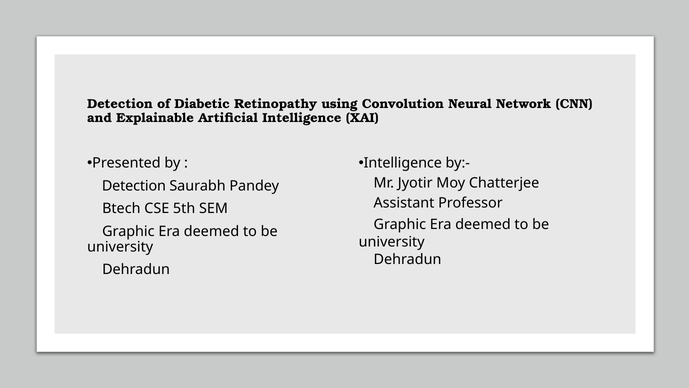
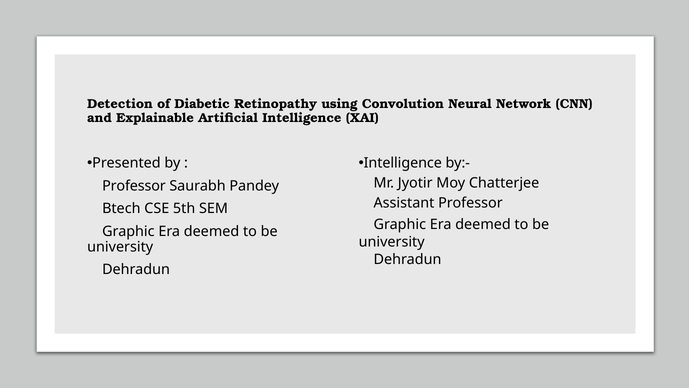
Detection: Detection -> Professor (134, 186)
